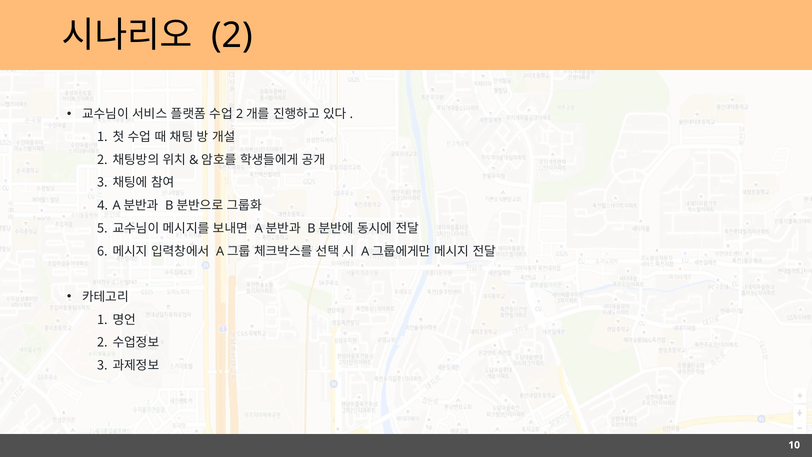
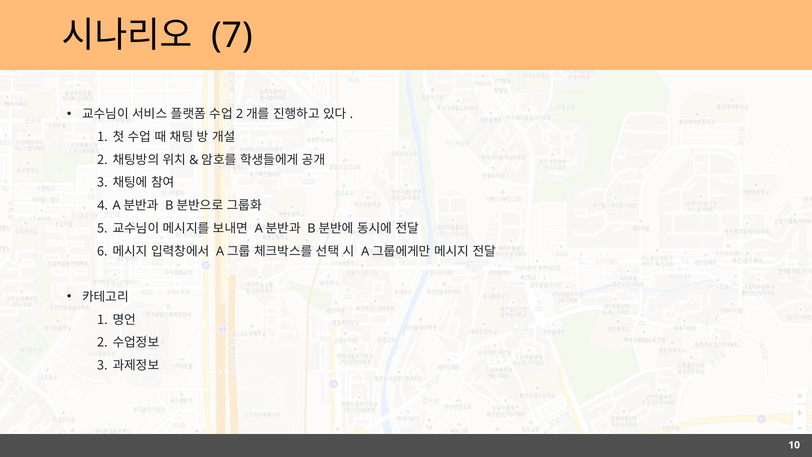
2: 2 -> 7 (232, 36)
